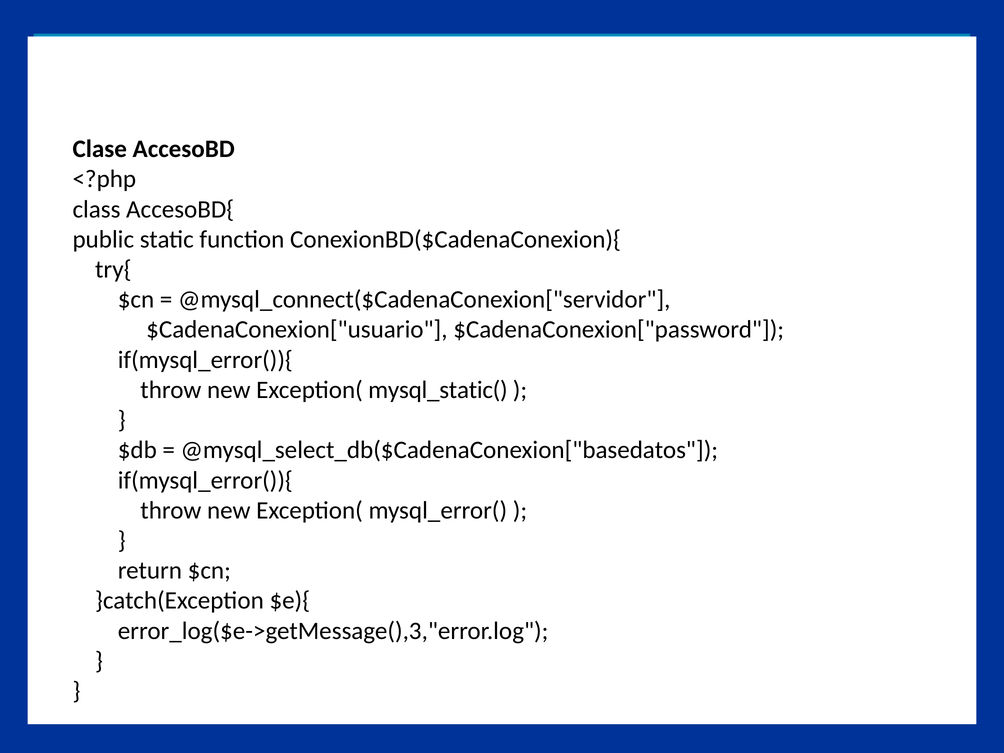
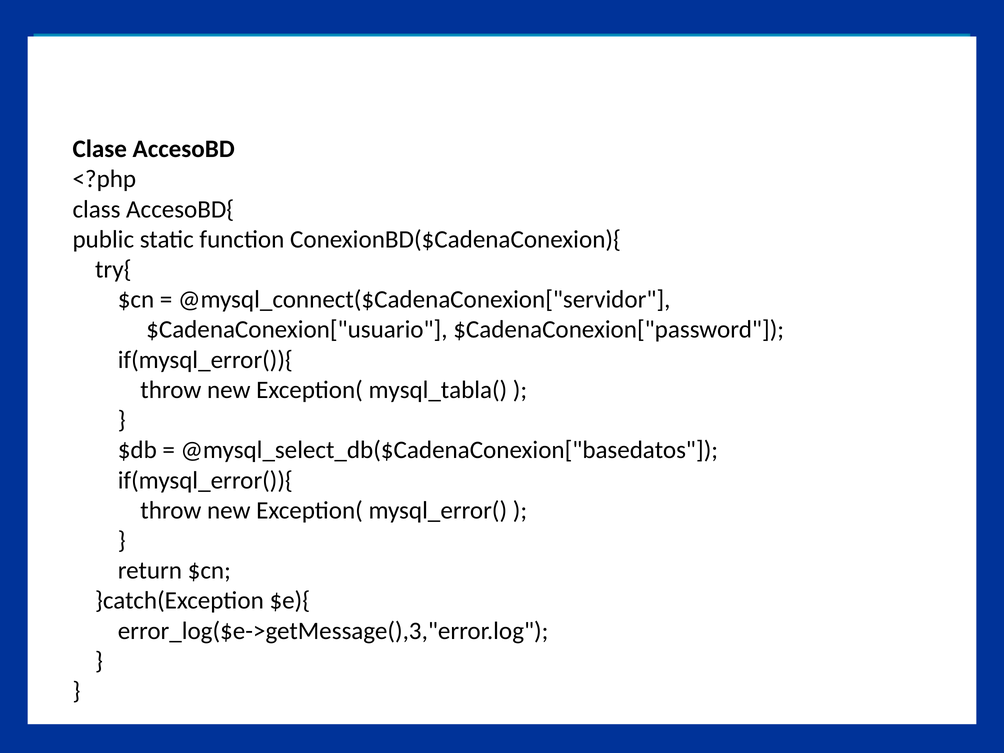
mysql_static(: mysql_static( -> mysql_tabla( (438, 390)
